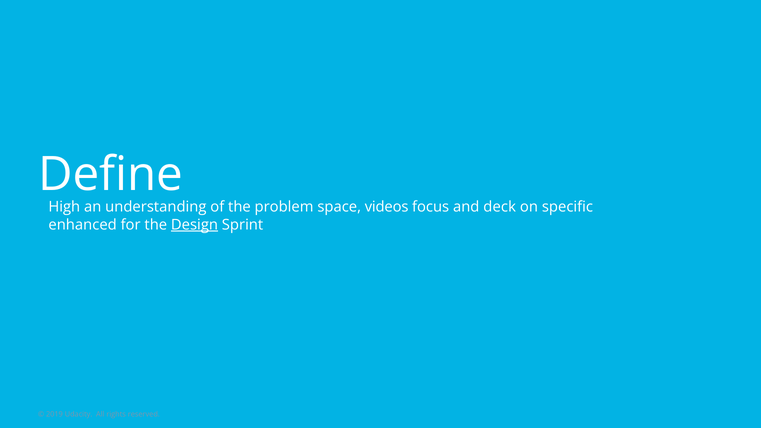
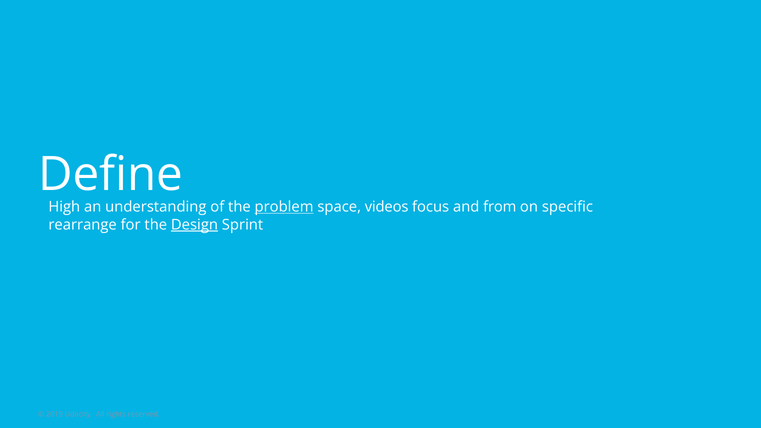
problem underline: none -> present (284, 207)
deck: deck -> from (500, 207)
enhanced: enhanced -> rearrange (83, 225)
